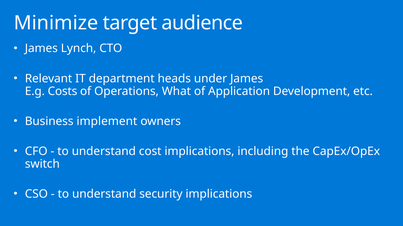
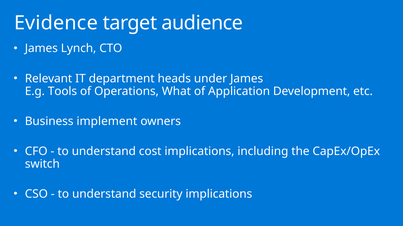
Minimize: Minimize -> Evidence (56, 23)
Costs: Costs -> Tools (62, 91)
